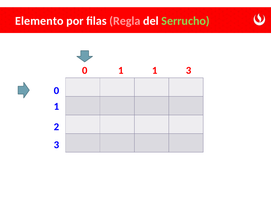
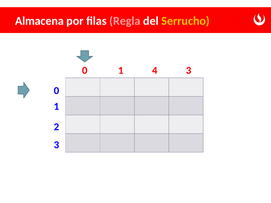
Elemento: Elemento -> Almacena (39, 21)
Serrucho colour: light green -> yellow (186, 21)
1 1: 1 -> 4 (155, 70)
